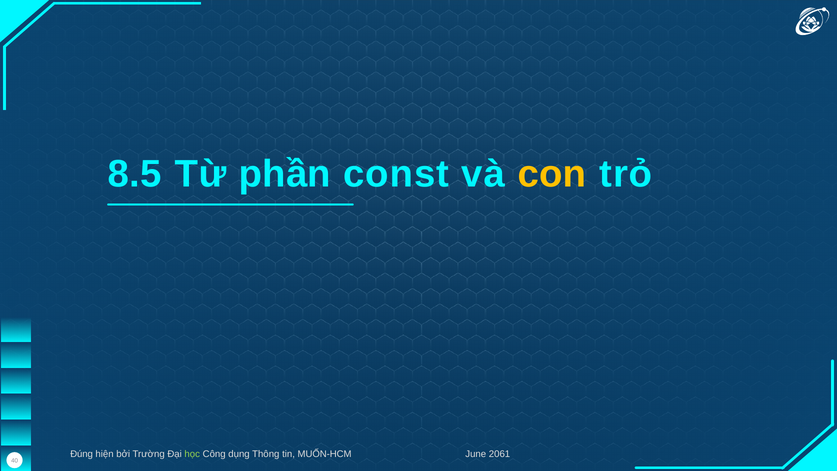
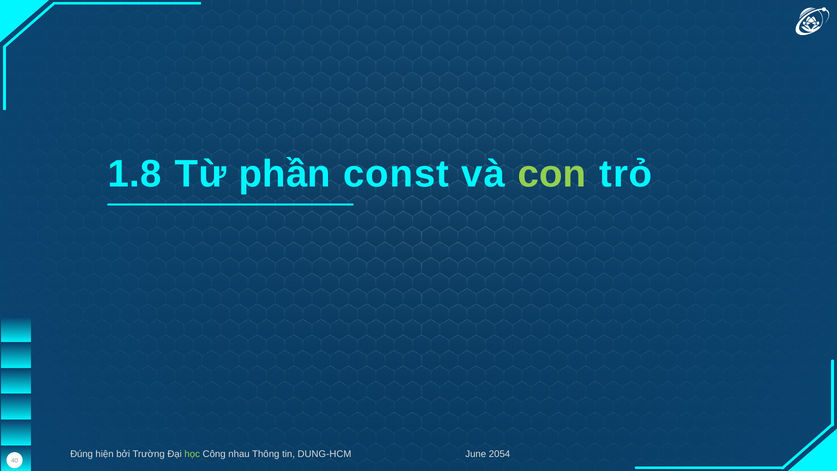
8.5: 8.5 -> 1.8 (135, 174)
con colour: yellow -> light green (552, 174)
dụng: dụng -> nhau (239, 454)
MUỐN-HCM: MUỐN-HCM -> DUNG-HCM (325, 454)
2061: 2061 -> 2054 (500, 454)
